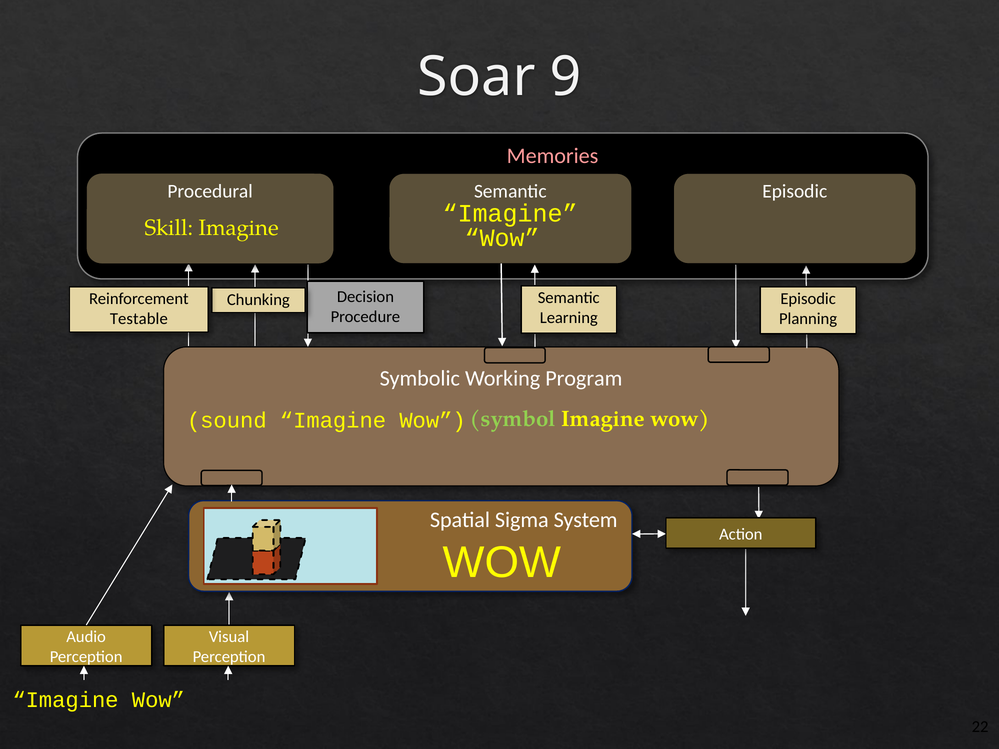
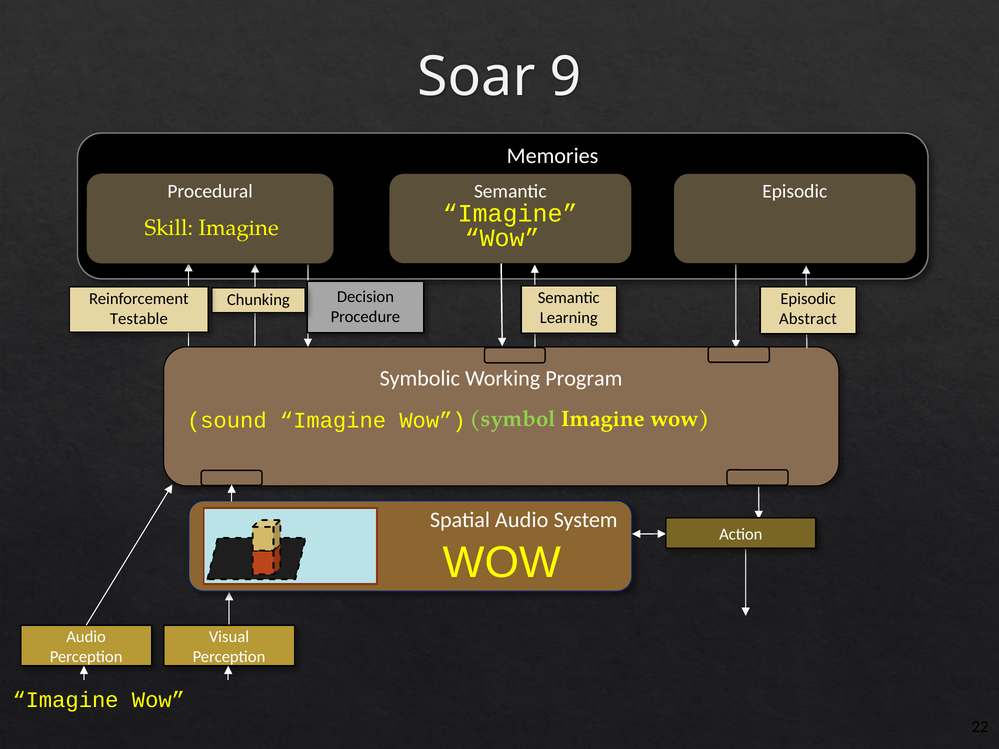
Memories colour: pink -> white (553, 156)
Planning: Planning -> Abstract (808, 319)
Spatial Sigma: Sigma -> Audio (522, 520)
